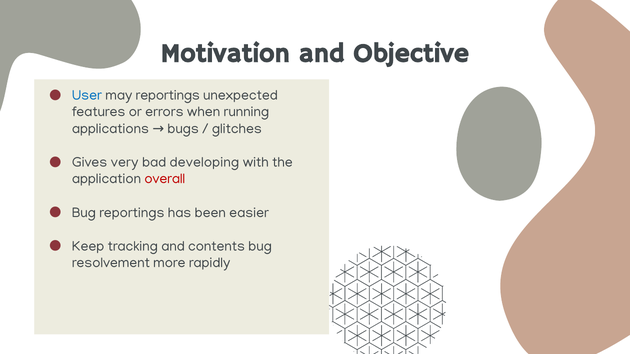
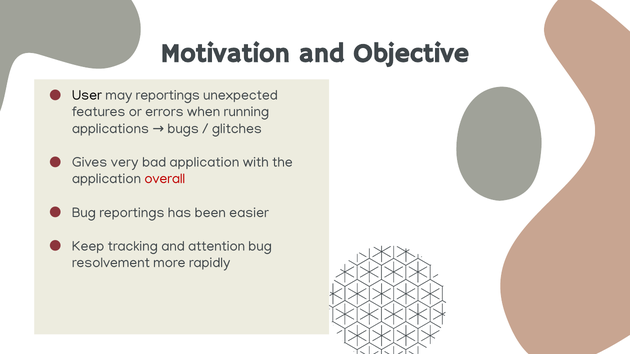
User colour: blue -> black (87, 95)
bad developing: developing -> application (204, 162)
contents: contents -> attention (217, 246)
